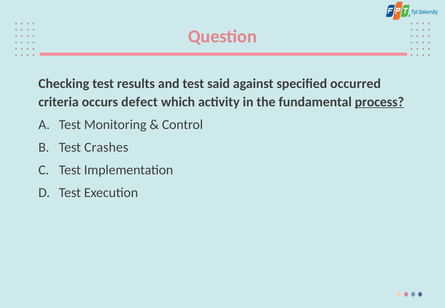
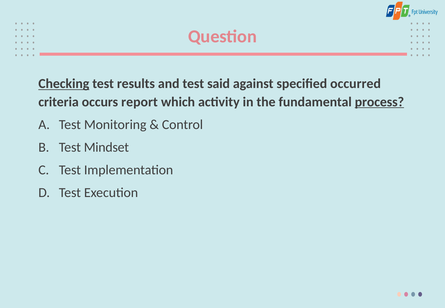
Checking underline: none -> present (64, 84)
defect: defect -> report (140, 102)
Crashes: Crashes -> Mindset (106, 147)
